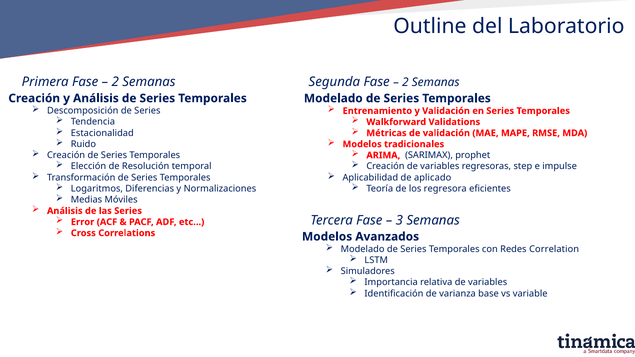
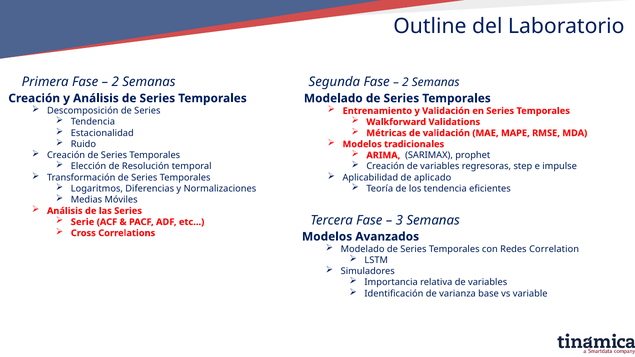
los regresora: regresora -> tendencia (445, 189)
Error: Error -> Serie (83, 222)
